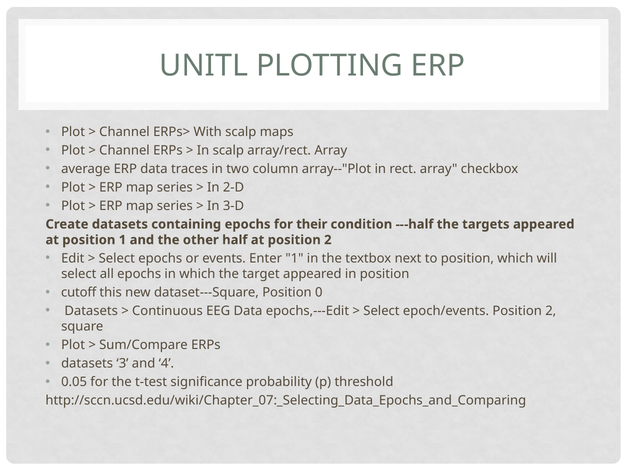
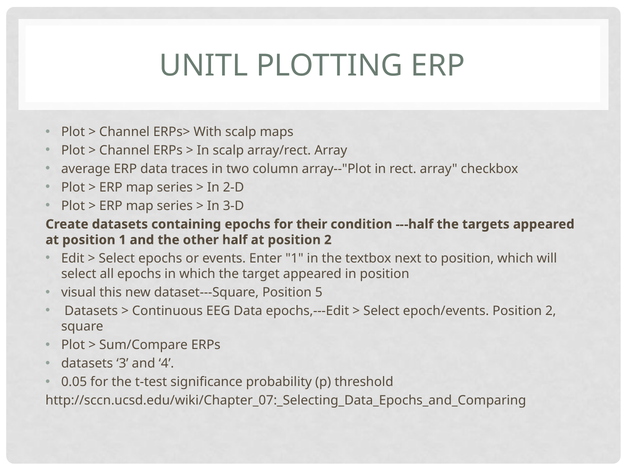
cutoff: cutoff -> visual (79, 293)
0: 0 -> 5 (319, 293)
